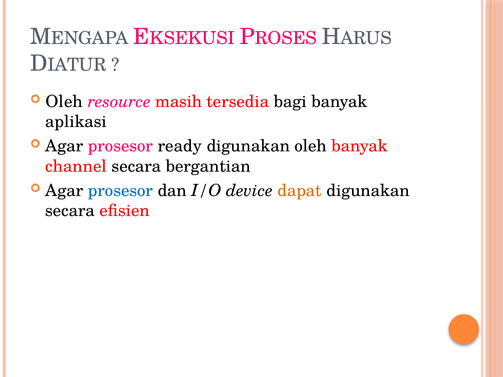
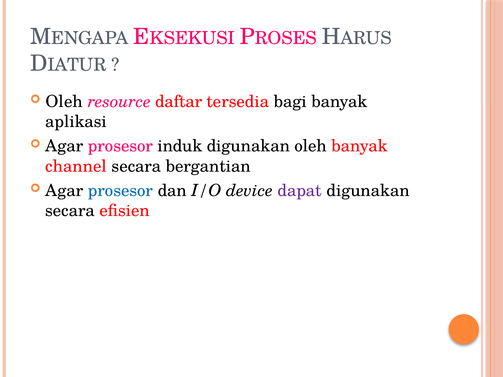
masih: masih -> daftar (179, 102)
ready: ready -> induk (180, 146)
dapat colour: orange -> purple (300, 191)
